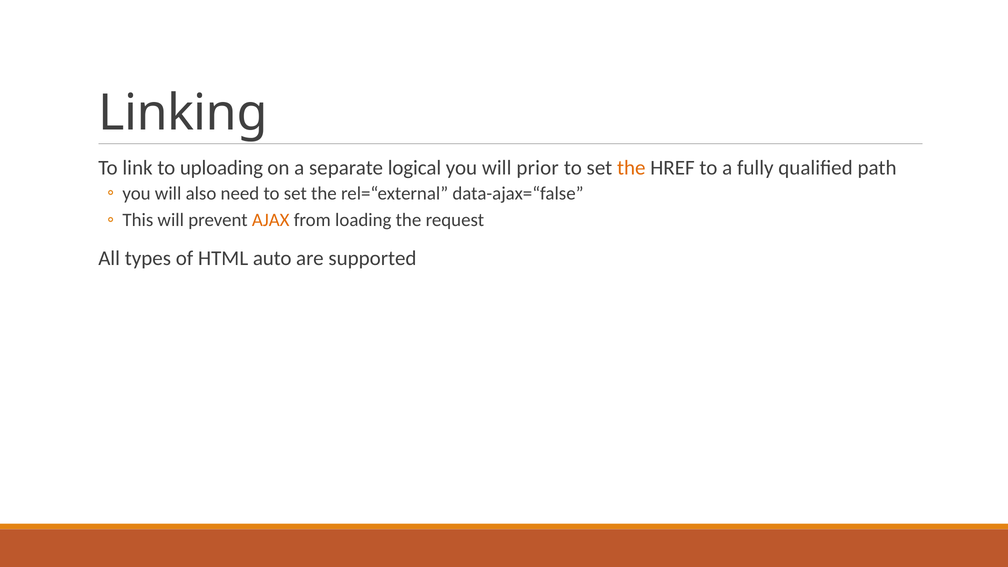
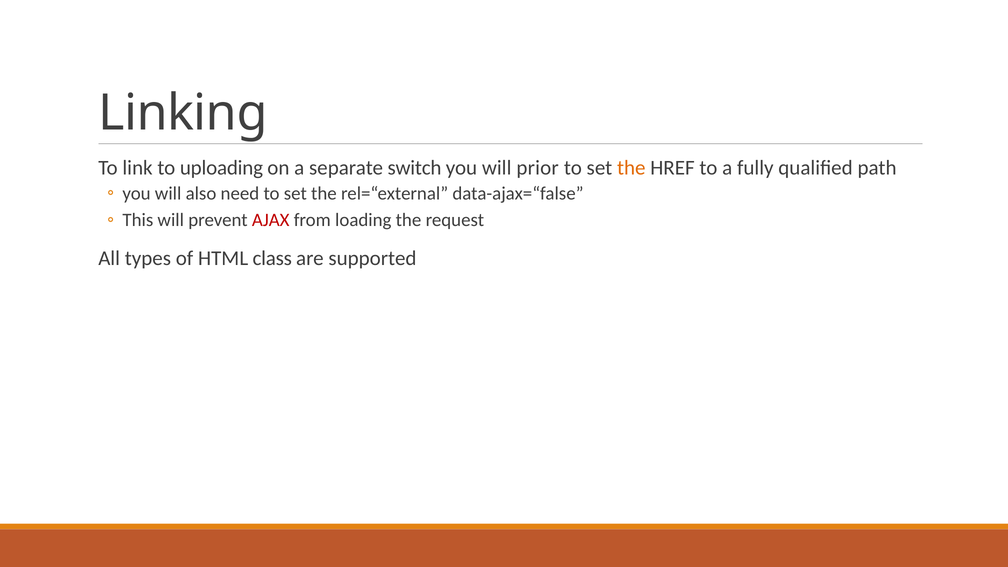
logical: logical -> switch (415, 168)
AJAX colour: orange -> red (271, 220)
auto: auto -> class (272, 258)
